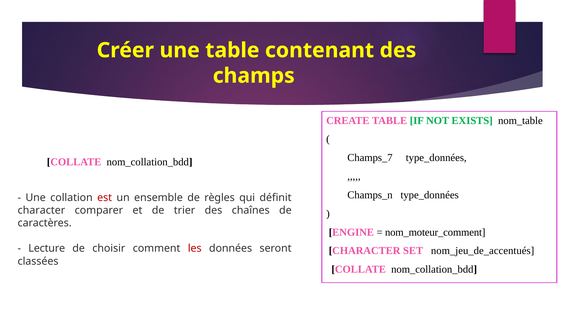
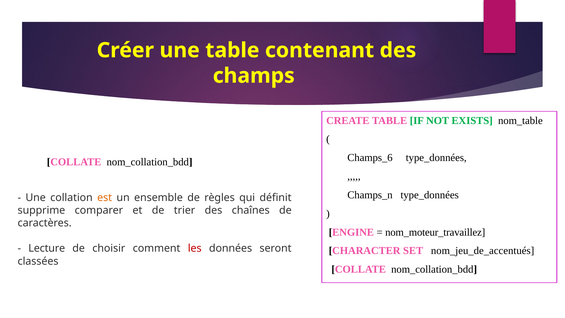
Champs_7: Champs_7 -> Champs_6 (370, 158)
est colour: red -> orange (105, 197)
character: character -> supprime (41, 210)
nom_moteur_comment: nom_moteur_comment -> nom_moteur_travaillez (435, 232)
